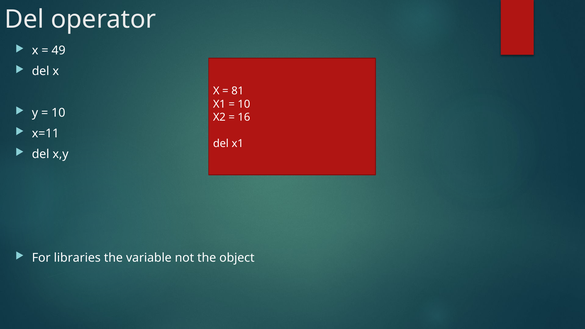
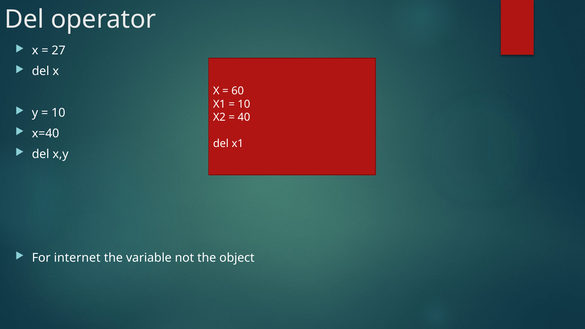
49: 49 -> 27 (59, 51)
81: 81 -> 60 (238, 91)
16: 16 -> 40 (244, 117)
x=11: x=11 -> x=40 (46, 133)
libraries: libraries -> internet (77, 258)
